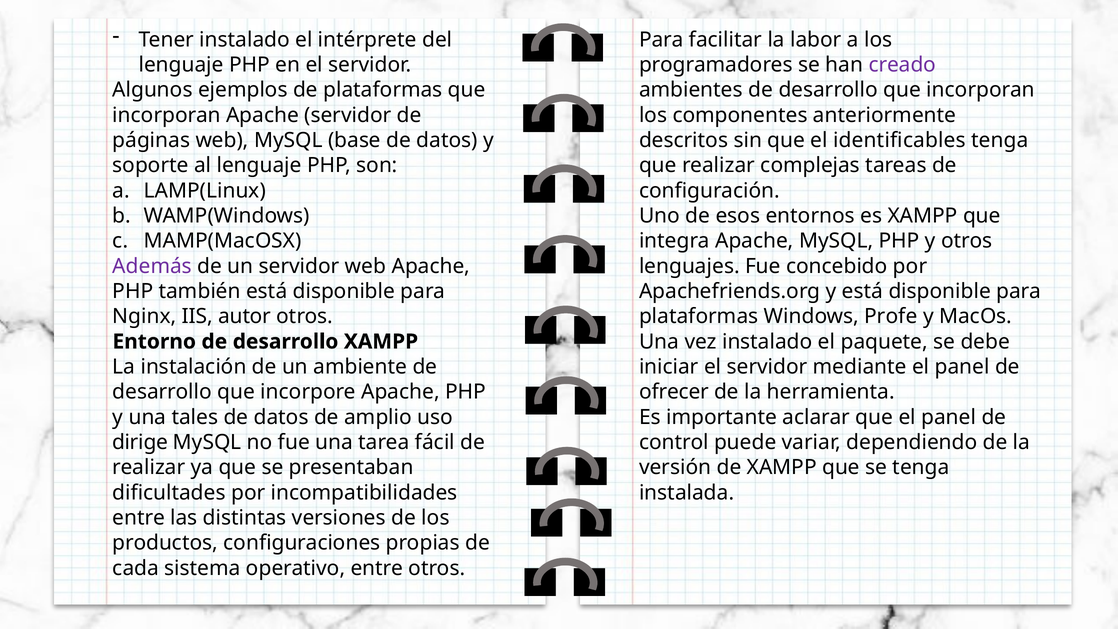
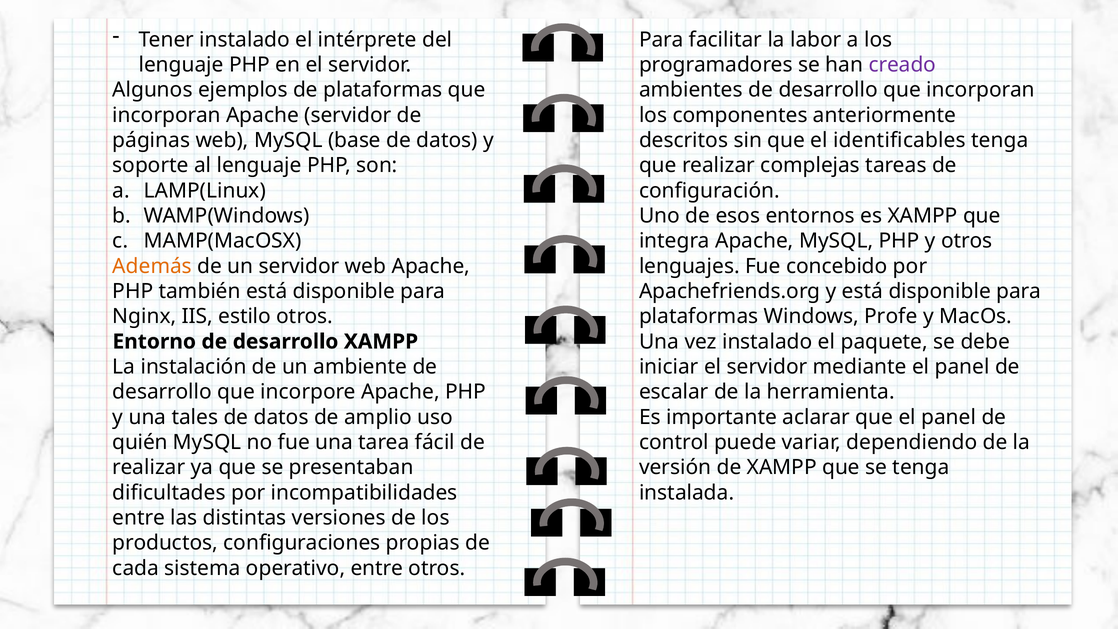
Además colour: purple -> orange (152, 266)
autor: autor -> estilo (245, 316)
ofrecer: ofrecer -> escalar (674, 392)
dirige: dirige -> quién (140, 442)
